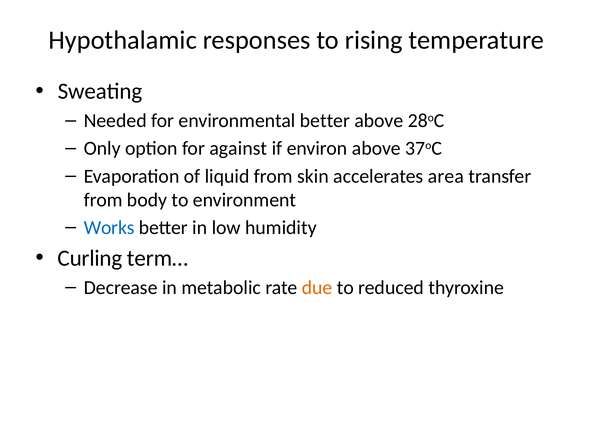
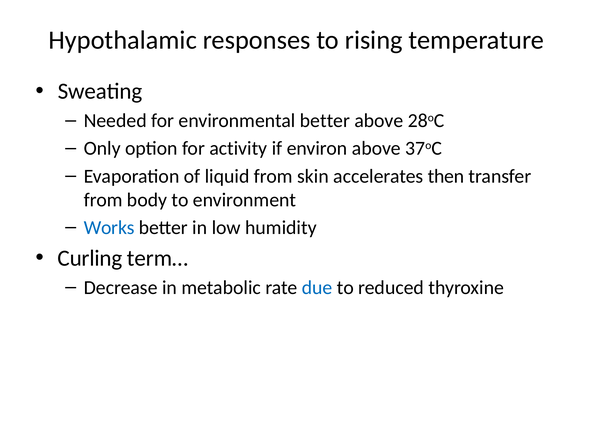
against: against -> activity (238, 148)
area: area -> then (446, 176)
due colour: orange -> blue (317, 287)
